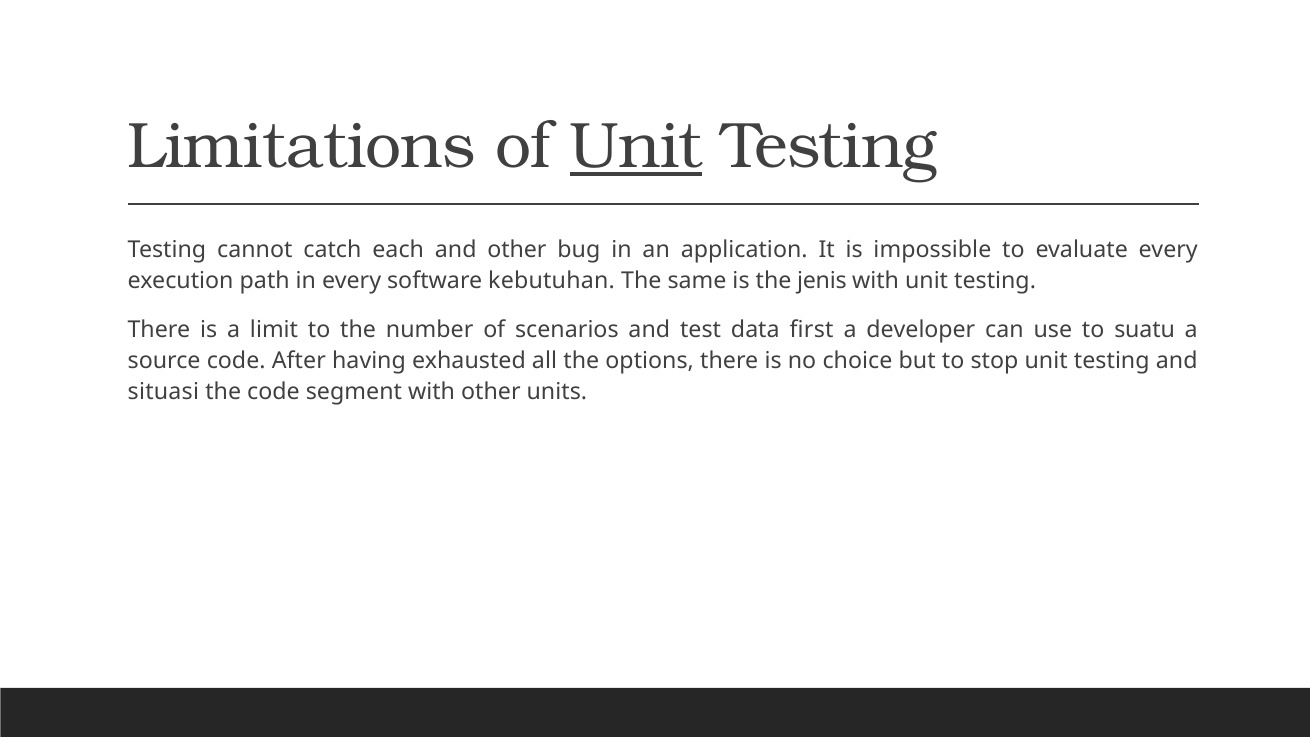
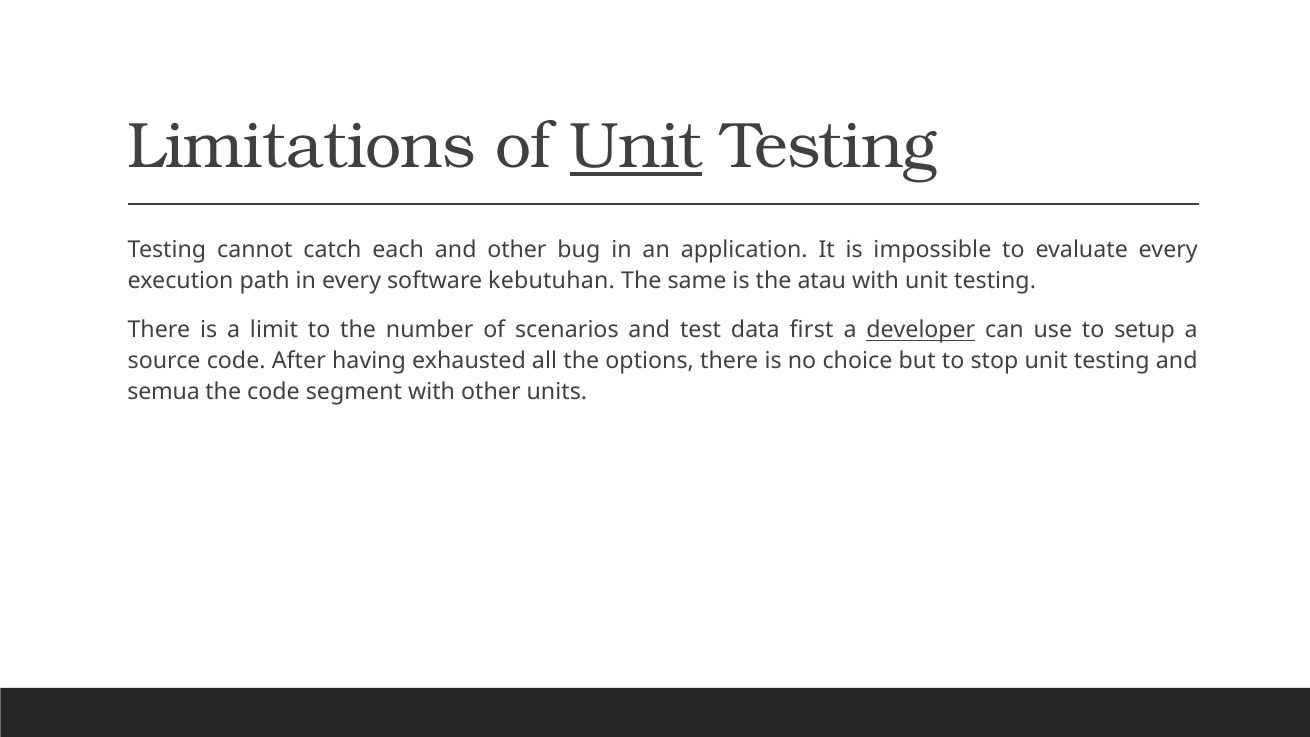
jenis: jenis -> atau (822, 280)
developer underline: none -> present (921, 330)
suatu: suatu -> setup (1145, 330)
situasi: situasi -> semua (164, 392)
